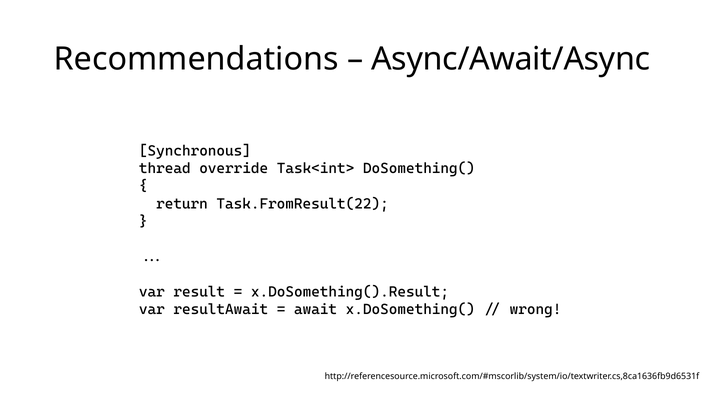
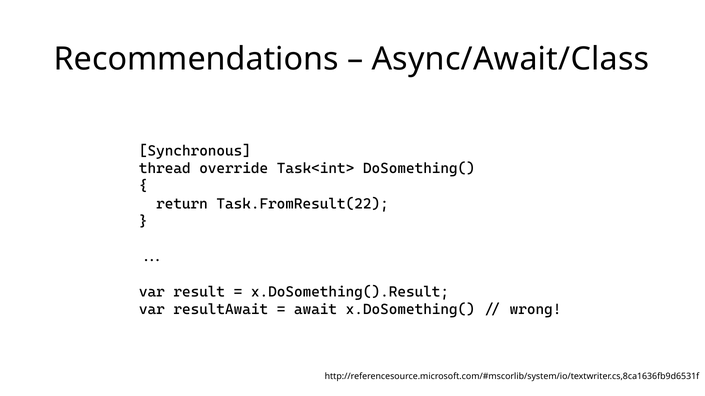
Async/Await/Async: Async/Await/Async -> Async/Await/Class (510, 59)
